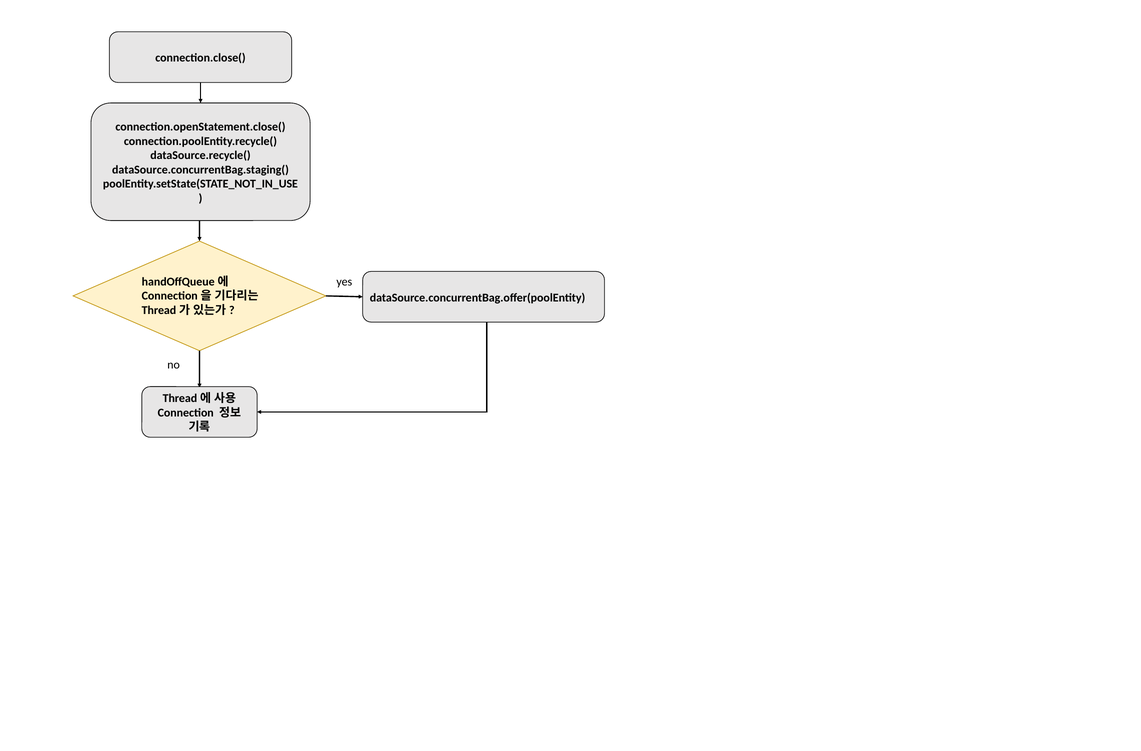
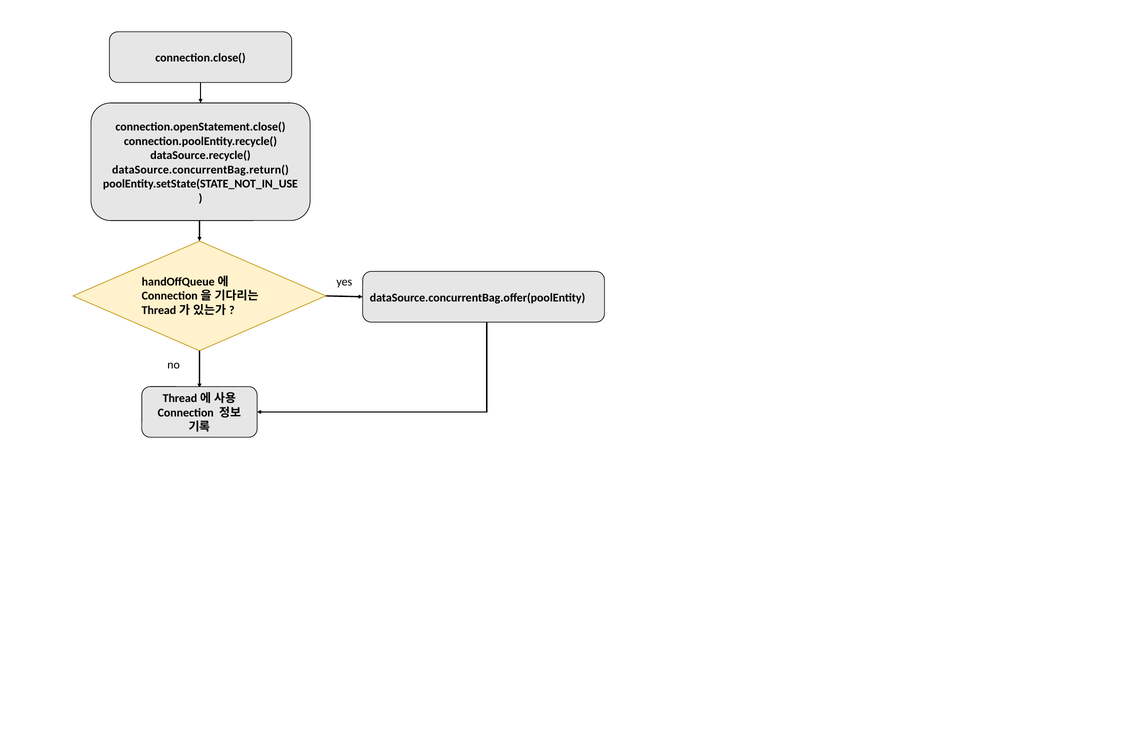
dataSource.concurrentBag.staging(: dataSource.concurrentBag.staging( -> dataSource.concurrentBag.return( (200, 170)
